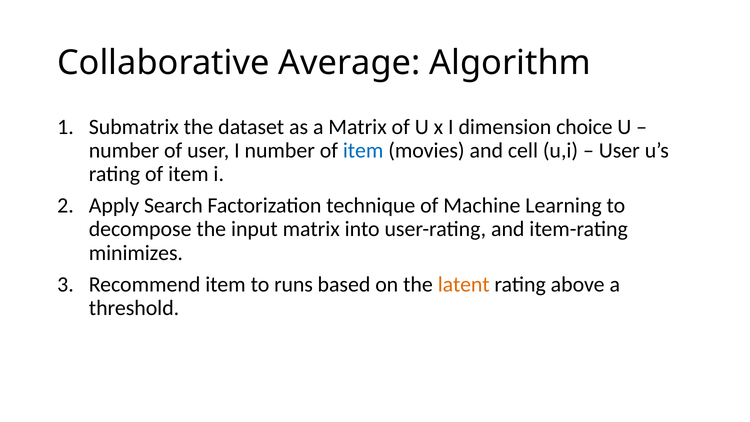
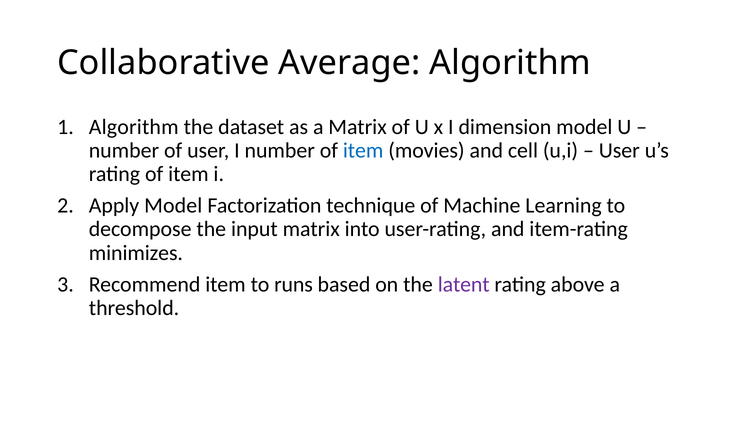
Submatrix: Submatrix -> Algorithm (134, 127)
dimension choice: choice -> model (584, 127)
Apply Search: Search -> Model (173, 206)
latent colour: orange -> purple (464, 284)
